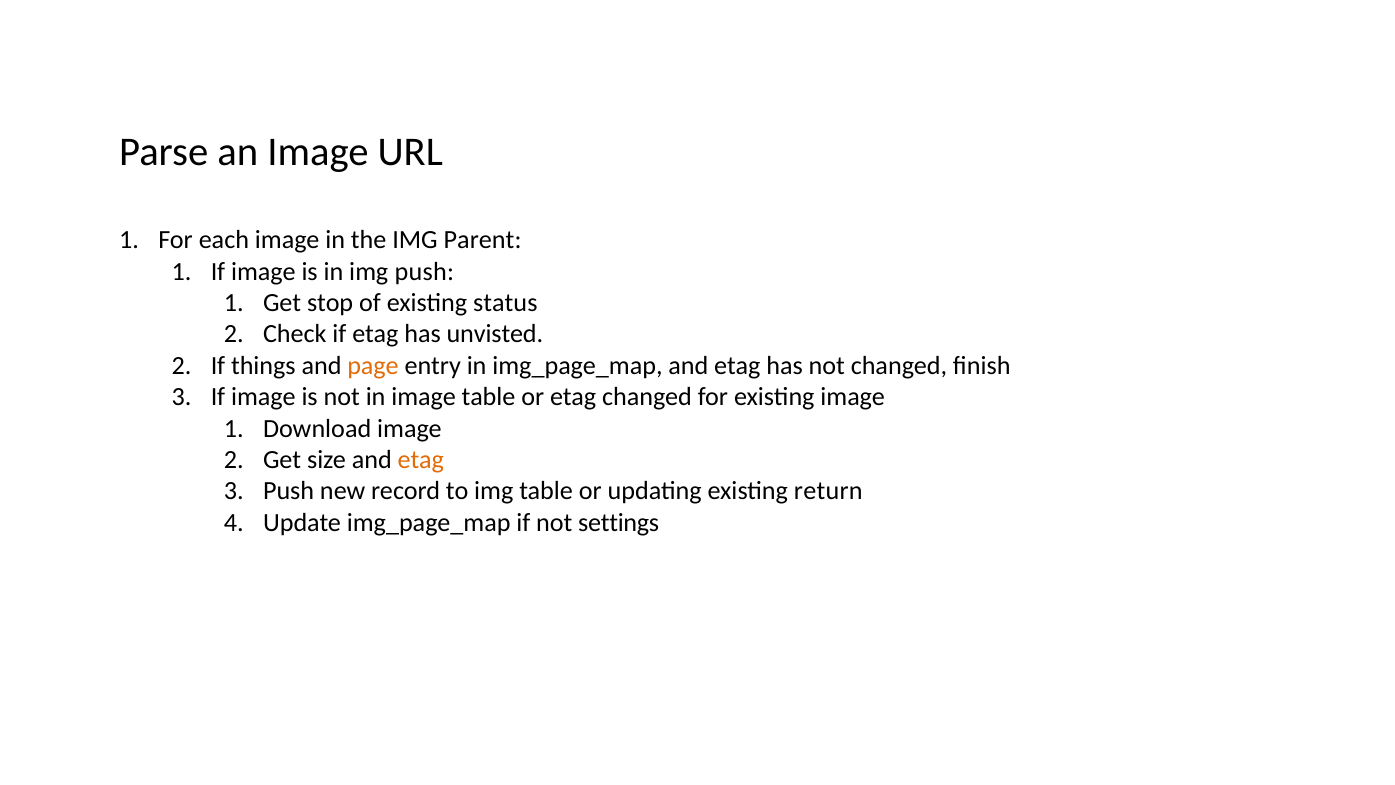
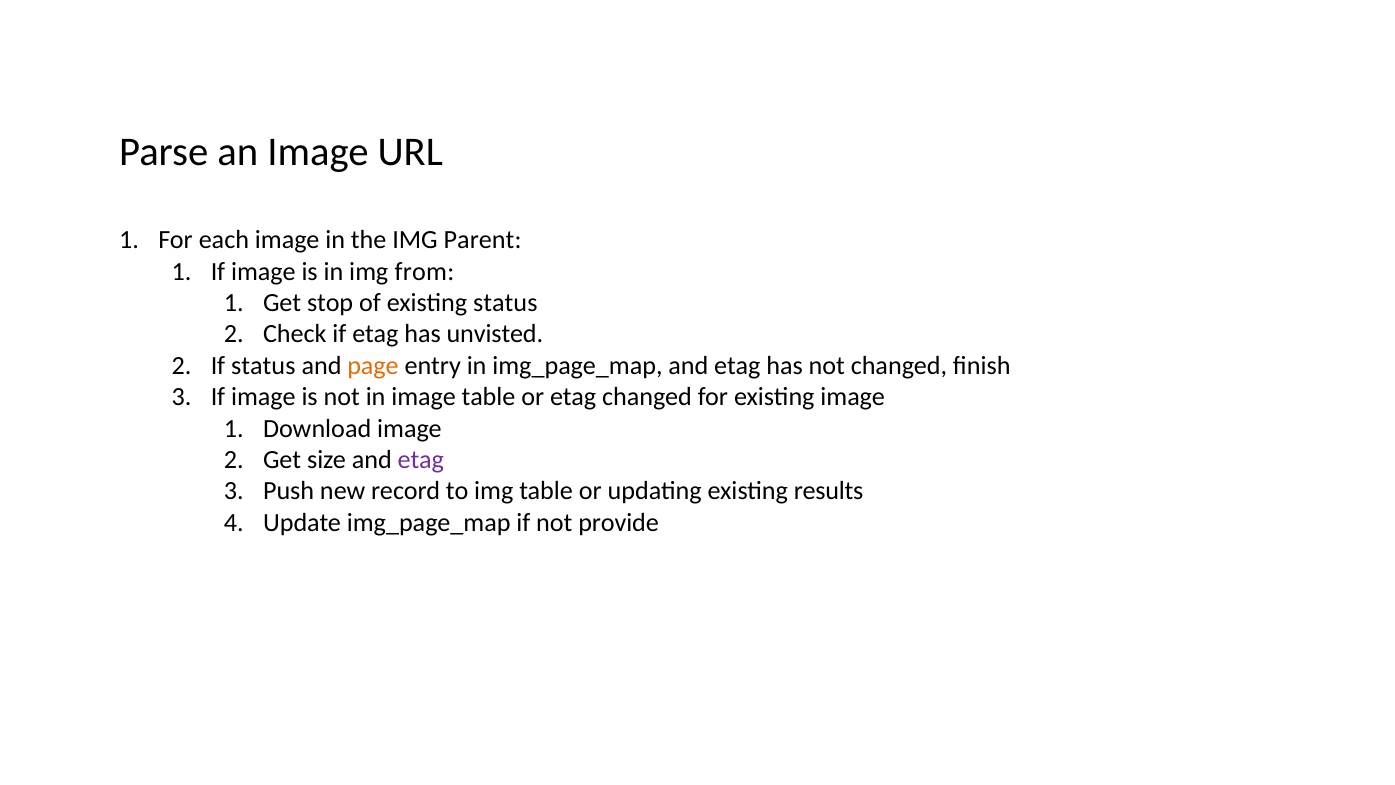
img push: push -> from (424, 271)
If things: things -> status (263, 365)
etag colour: orange -> purple (421, 460)
return: return -> results (829, 491)
settings: settings -> provide (619, 522)
